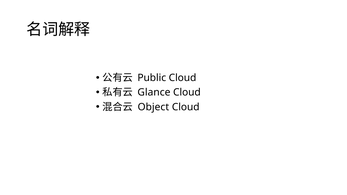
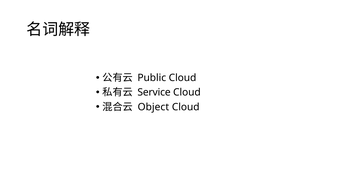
Glance: Glance -> Service (154, 92)
